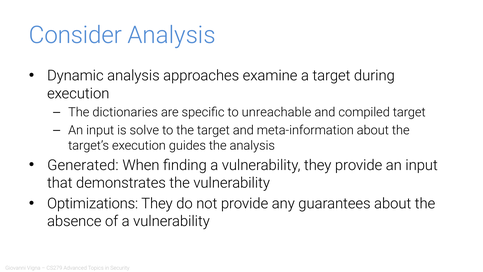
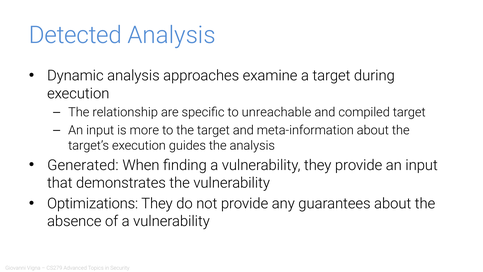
Consider: Consider -> Detected (75, 35)
dictionaries: dictionaries -> relationship (125, 112)
solve: solve -> more (144, 130)
